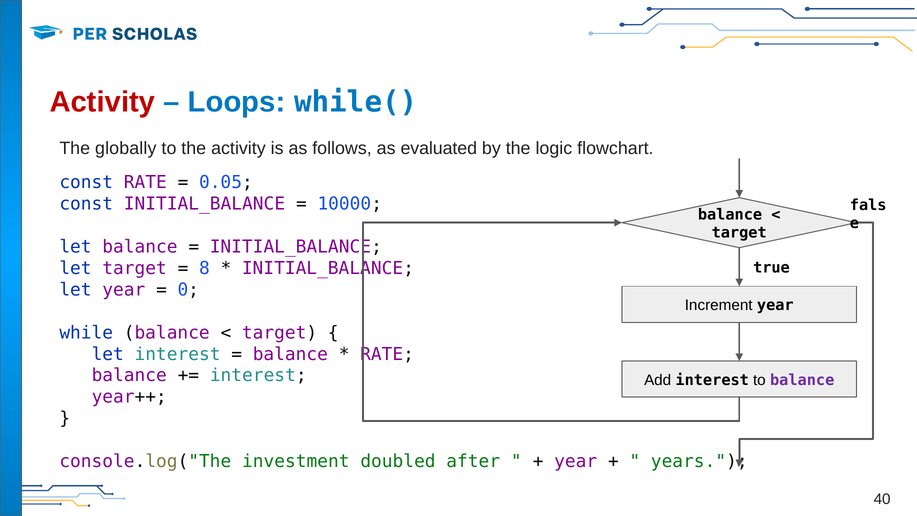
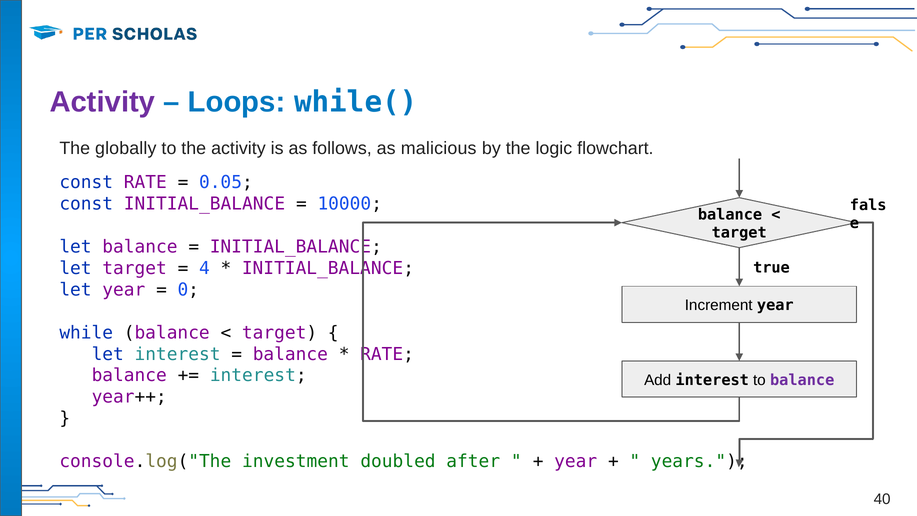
Activity colour: red -> purple (102, 102)
evaluated: evaluated -> malicious (439, 148)
8: 8 -> 4 (204, 268)
